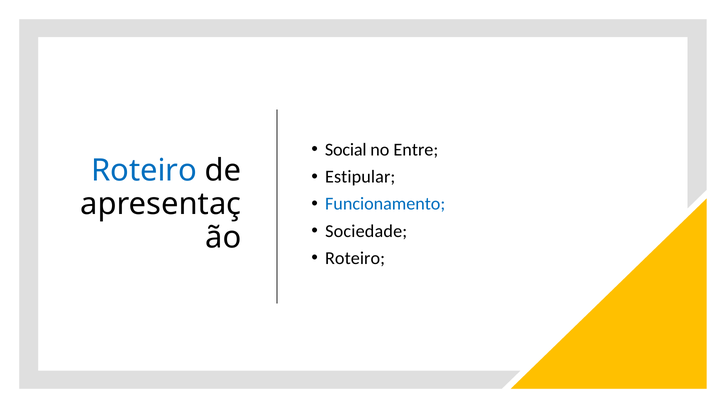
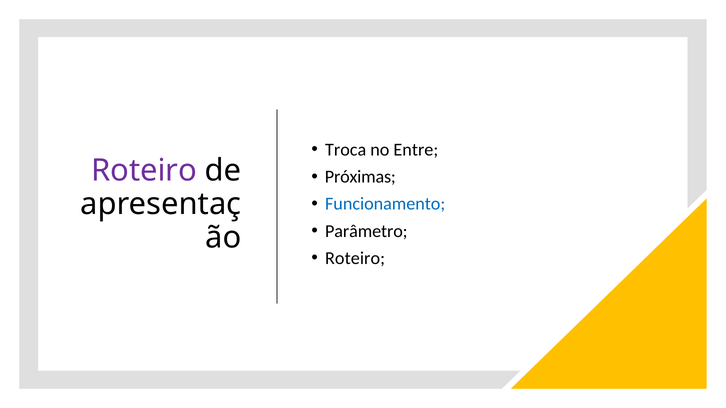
Social: Social -> Troca (346, 150)
Roteiro colour: blue -> purple (144, 170)
Estipular: Estipular -> Próximas (360, 177)
Sociedade: Sociedade -> Parâmetro (366, 231)
